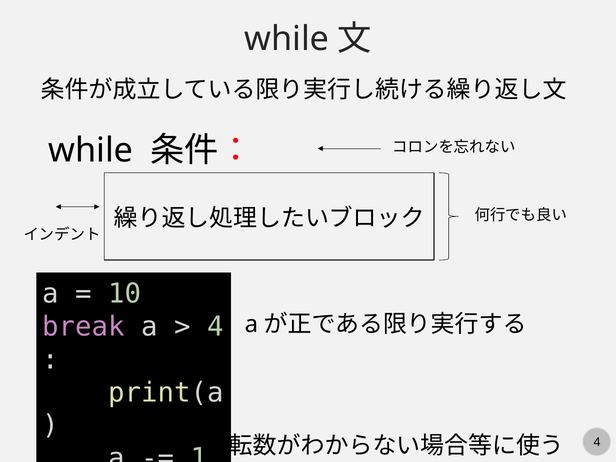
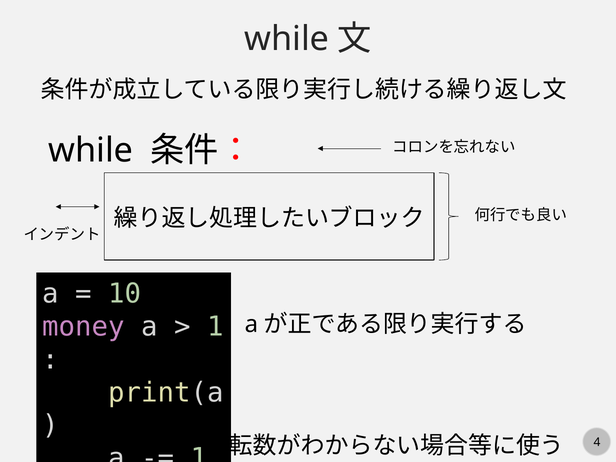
break: break -> money (84, 327)
4: 4 -> 1 (216, 327)
